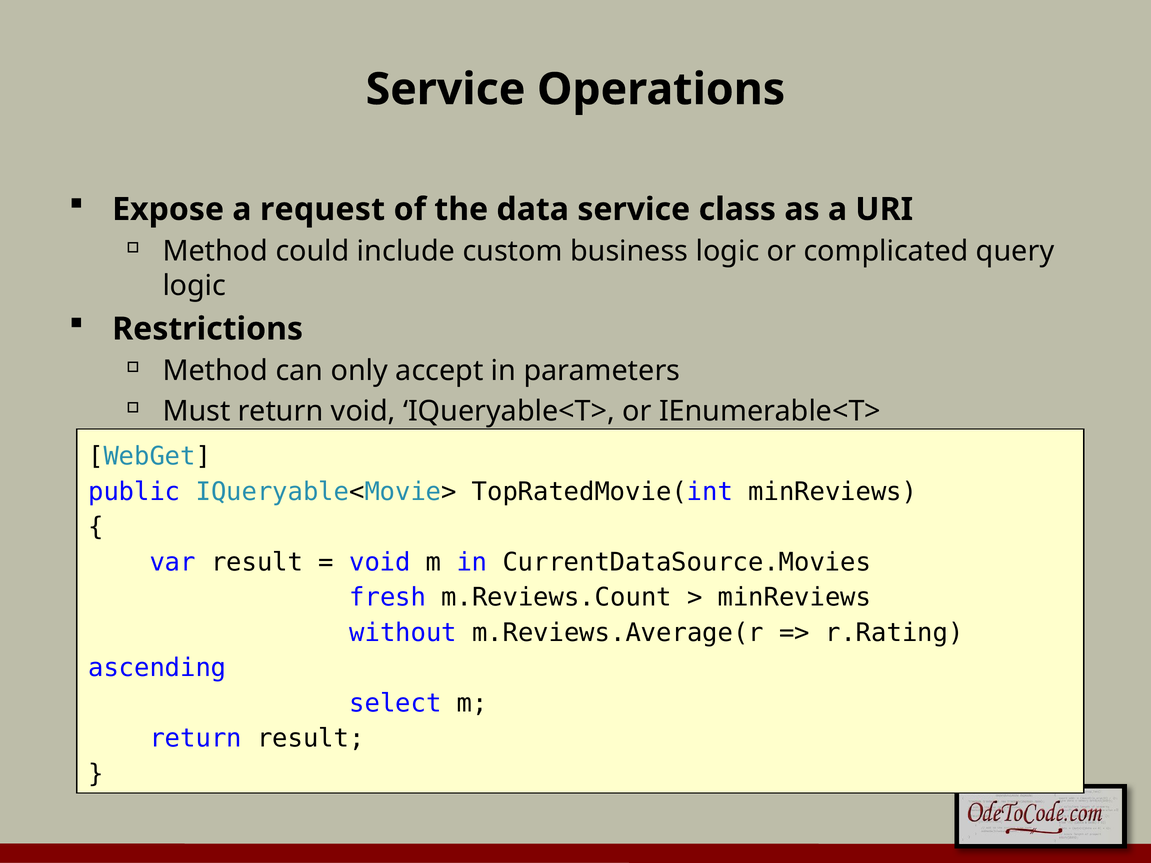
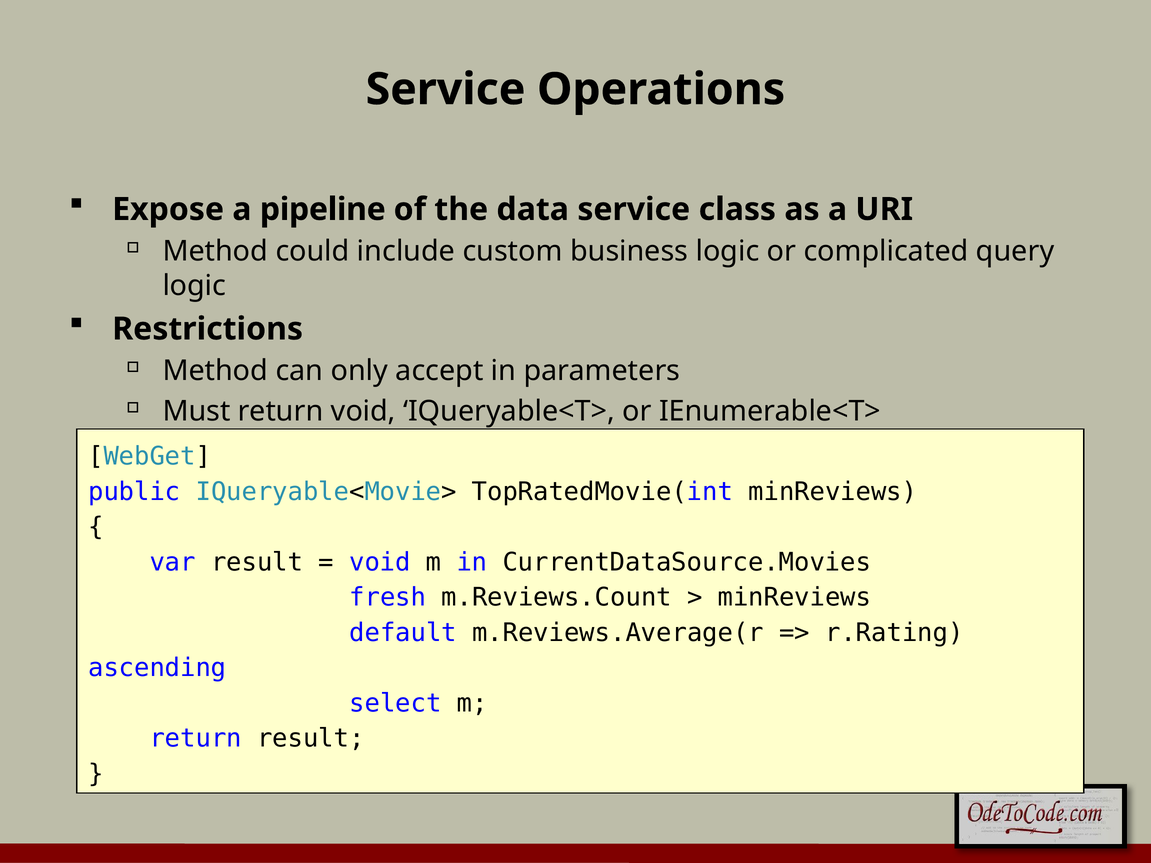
request: request -> pipeline (323, 209)
without: without -> default (403, 633)
